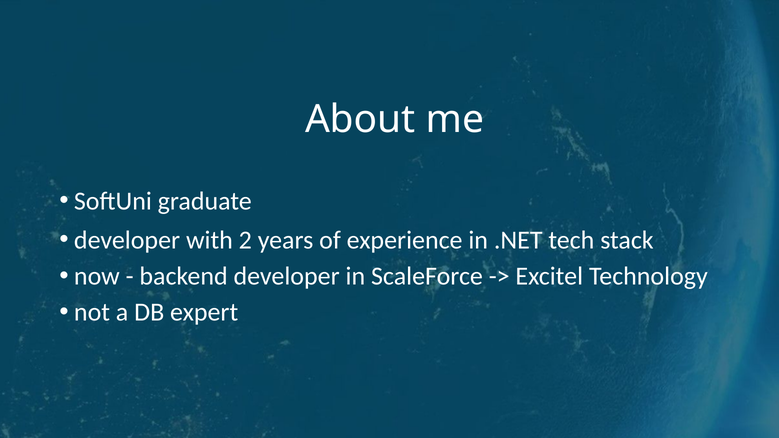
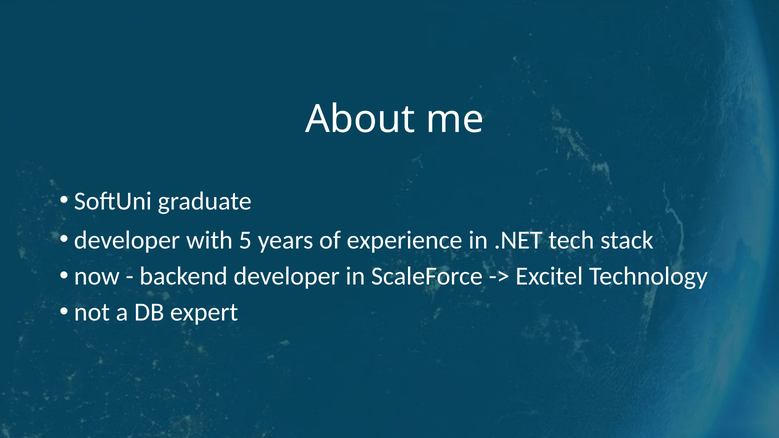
2: 2 -> 5 (245, 240)
